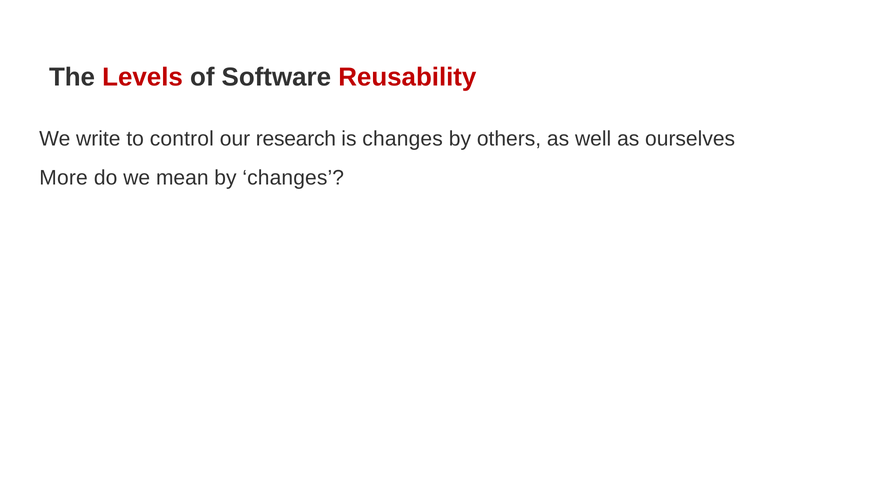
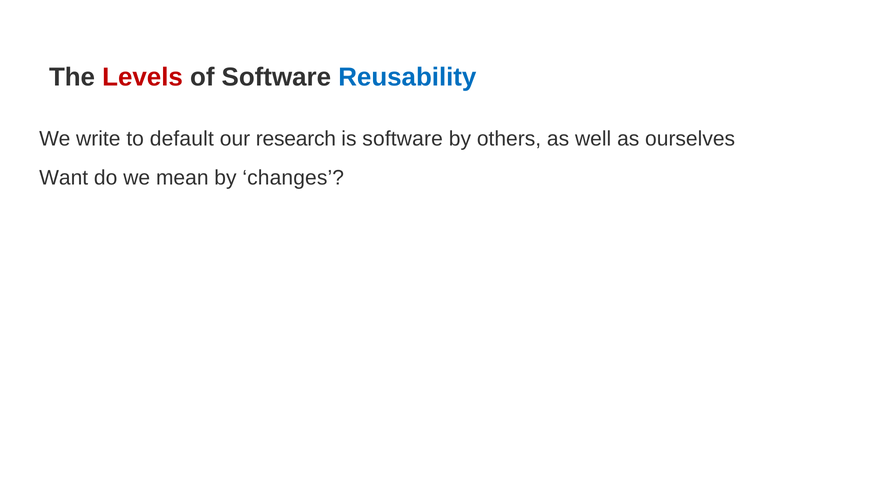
Reusability colour: red -> blue (407, 77)
control: control -> default (182, 139)
is changes: changes -> software (403, 139)
More: More -> Want (64, 178)
